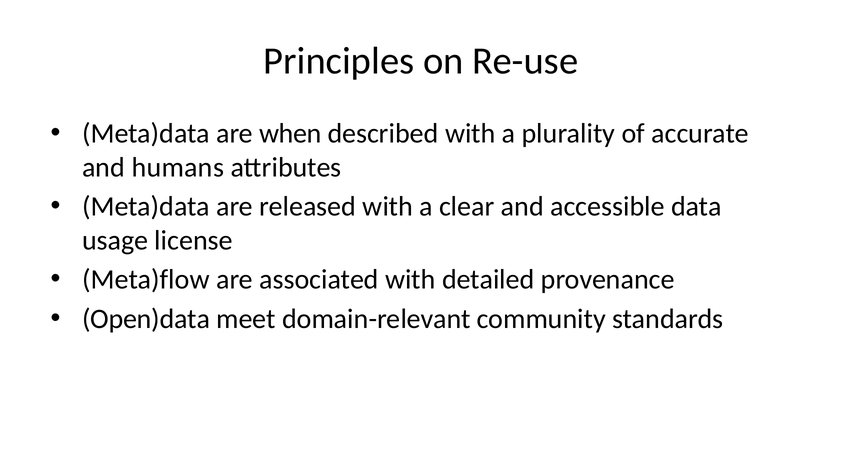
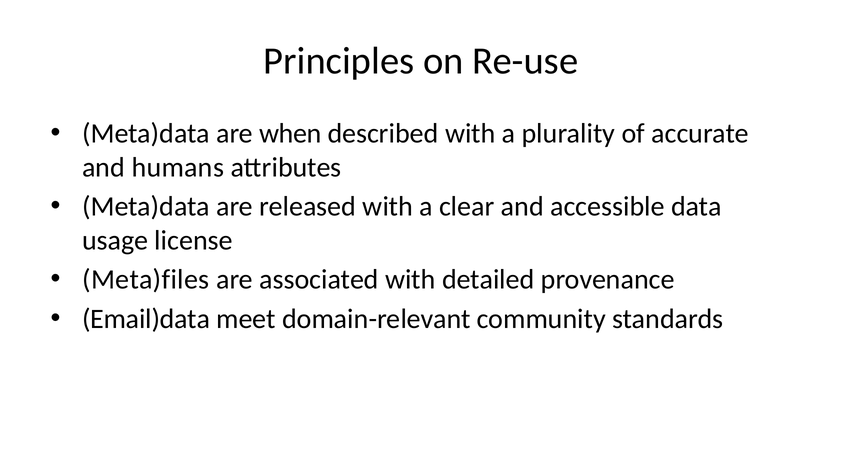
Meta)flow: Meta)flow -> Meta)files (146, 279)
Open)data: Open)data -> Email)data (146, 319)
